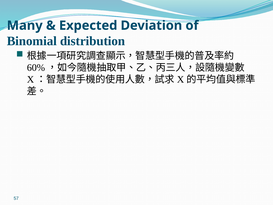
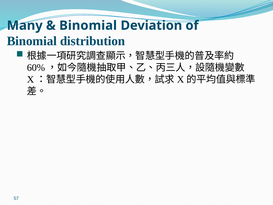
Expected: Expected -> Binomial (88, 25)
